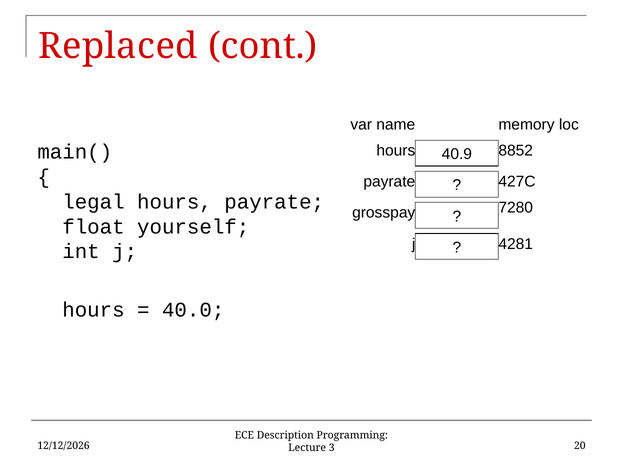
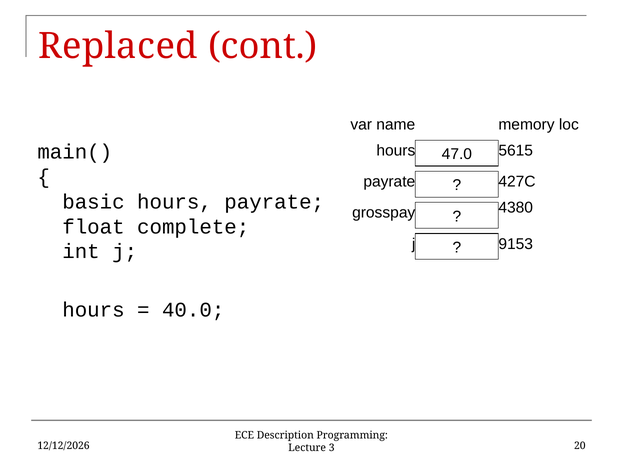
8852: 8852 -> 5615 (516, 151)
40.9: 40.9 -> 47.0 (457, 154)
legal: legal -> basic (93, 202)
7280: 7280 -> 4380 (516, 208)
yourself: yourself -> complete (193, 227)
4281: 4281 -> 9153 (516, 244)
